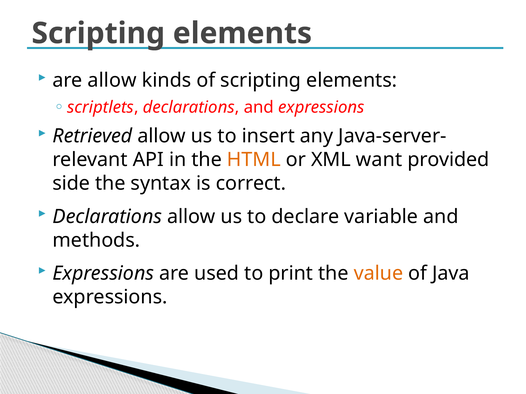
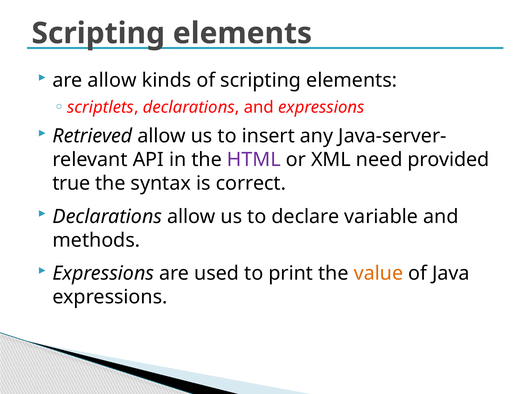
HTML colour: orange -> purple (254, 160)
want: want -> need (379, 160)
side: side -> true (71, 184)
